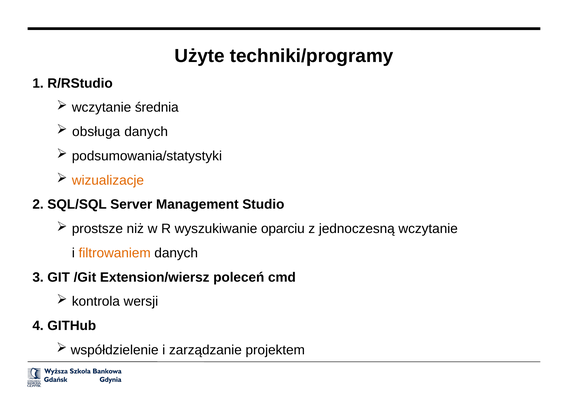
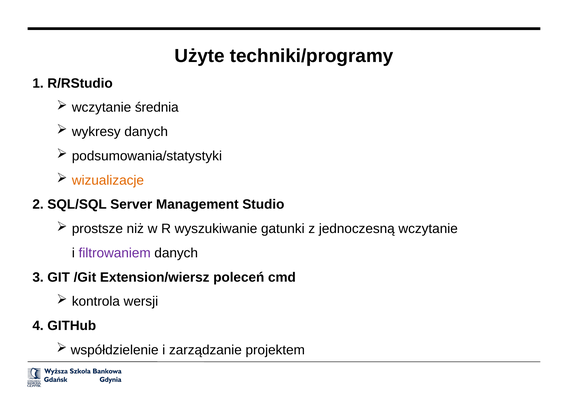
obsługa: obsługa -> wykresy (96, 132)
oparciu: oparciu -> gatunki (283, 229)
filtrowaniem colour: orange -> purple (115, 253)
